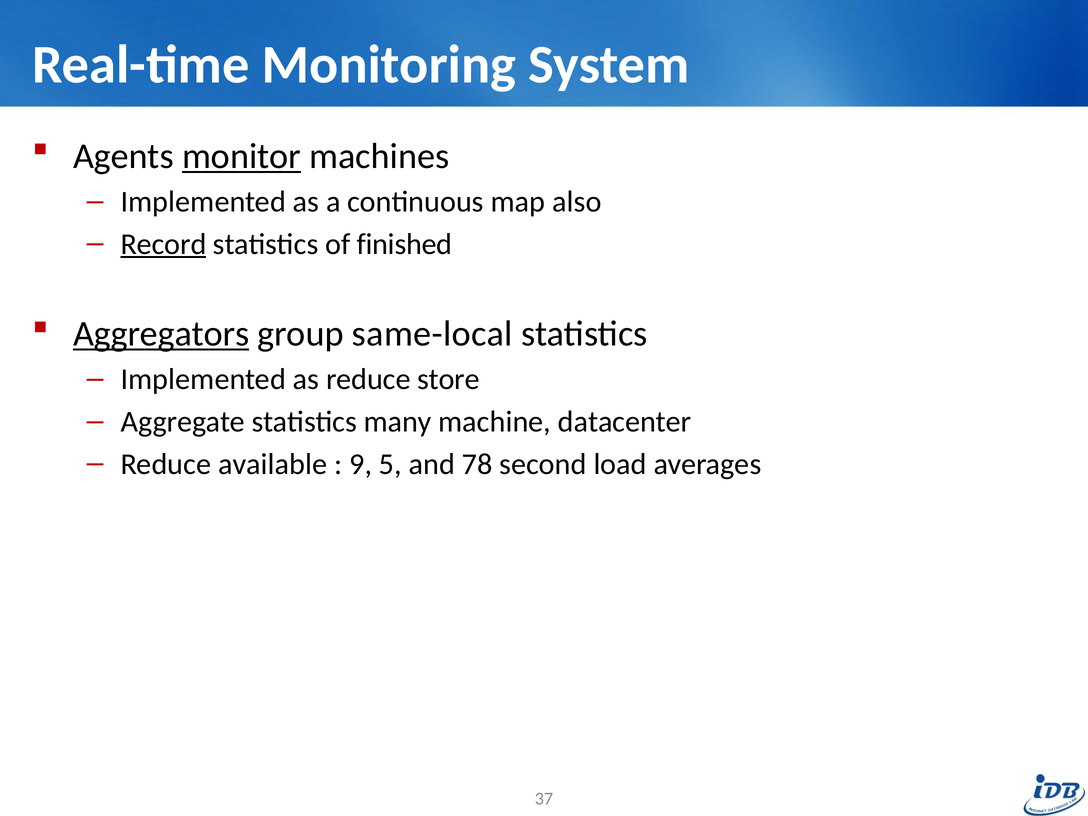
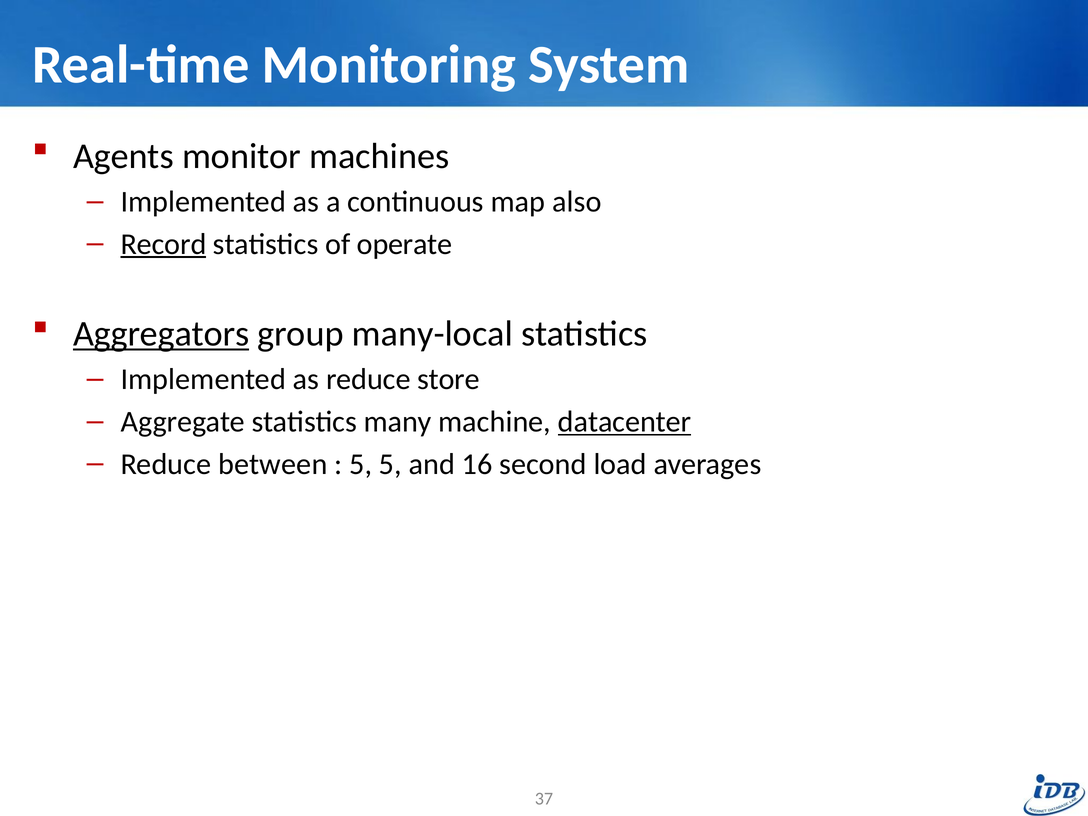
monitor underline: present -> none (242, 156)
finished: finished -> operate (404, 244)
same-local: same-local -> many-local (432, 334)
datacenter underline: none -> present (625, 422)
available: available -> between (273, 464)
9: 9 -> 5 (361, 464)
78: 78 -> 16 (477, 464)
